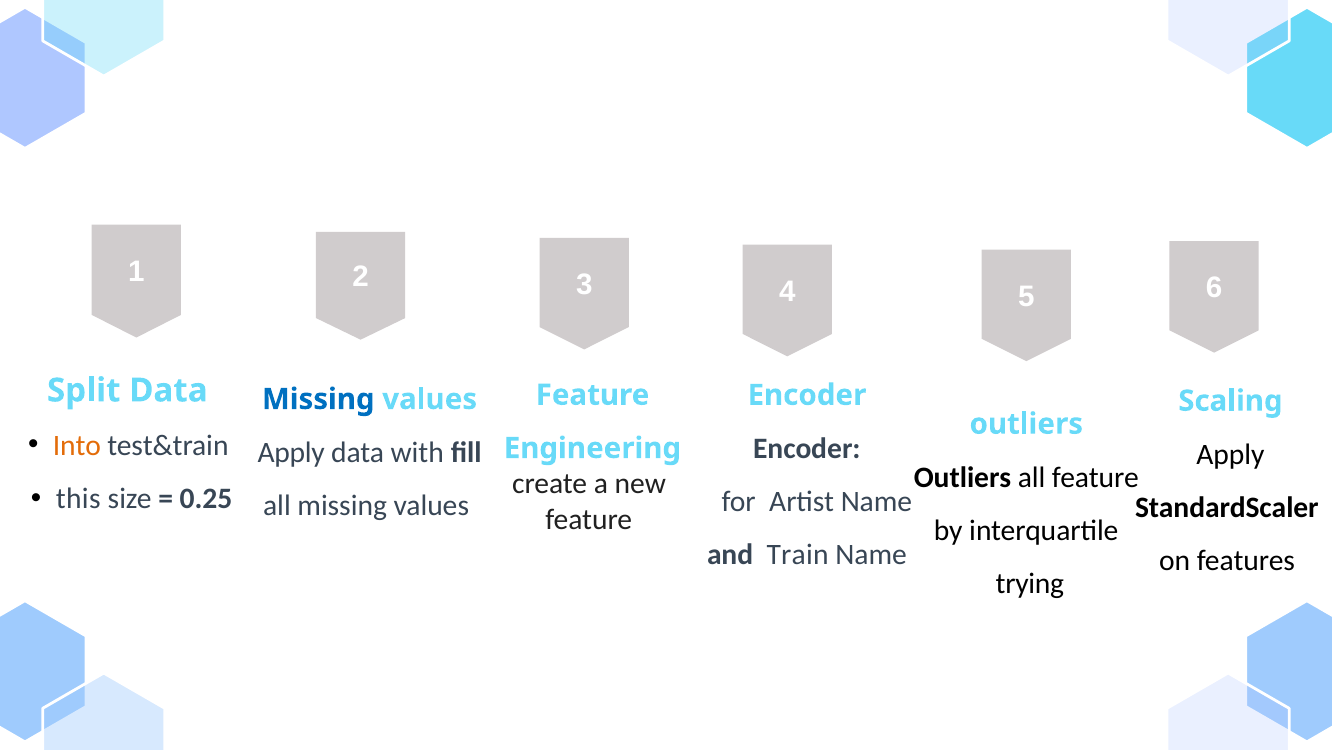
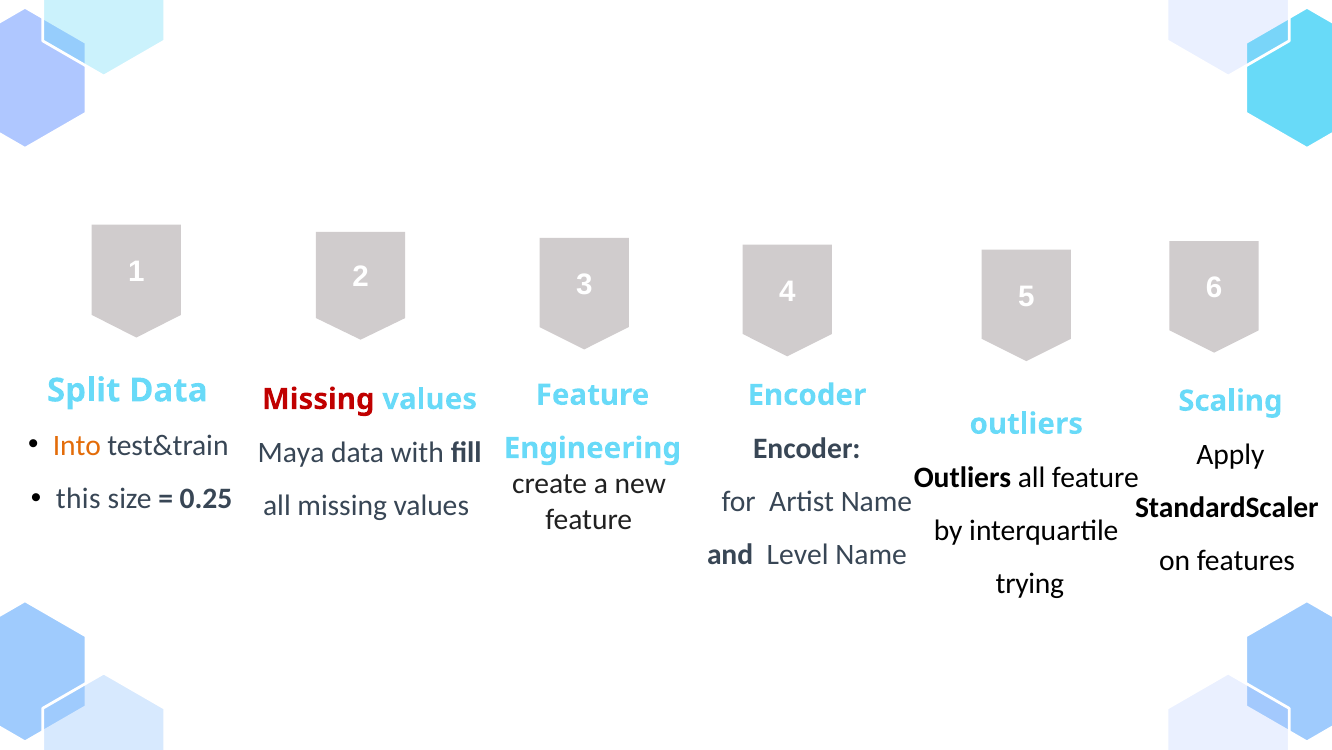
Missing colour: blue -> red (318, 399)
Apply: Apply -> Maya (291, 452)
Train: Train -> Level (798, 554)
